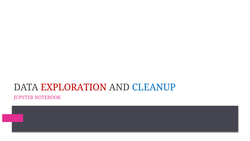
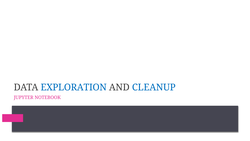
EXPLORATION colour: red -> blue (74, 87)
